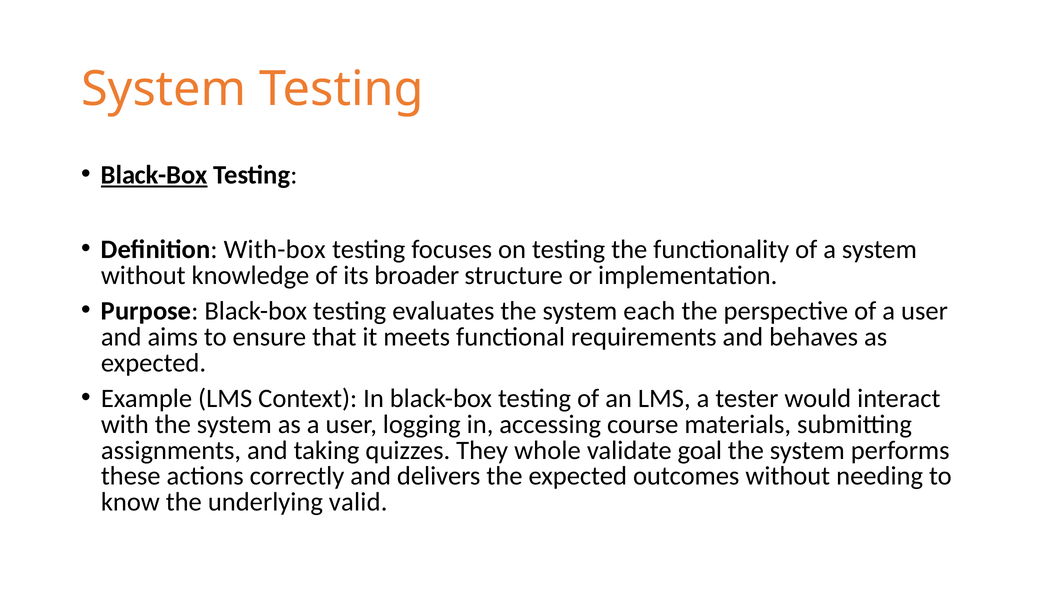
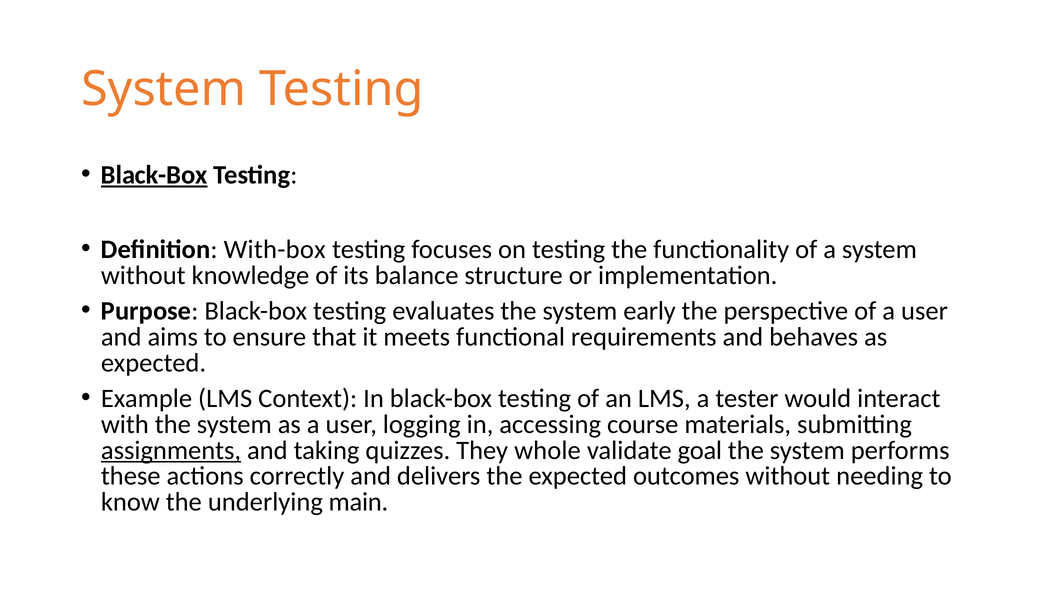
broader: broader -> balance (417, 275)
each: each -> early (650, 311)
assignments underline: none -> present (171, 450)
valid: valid -> main (358, 502)
